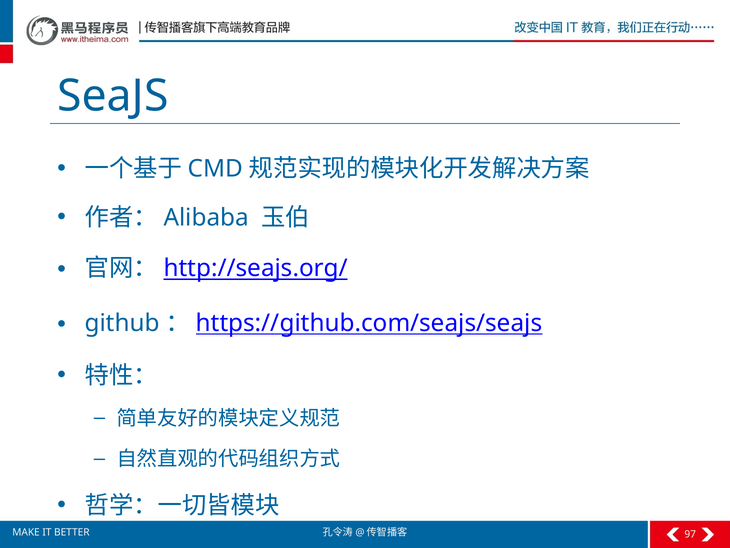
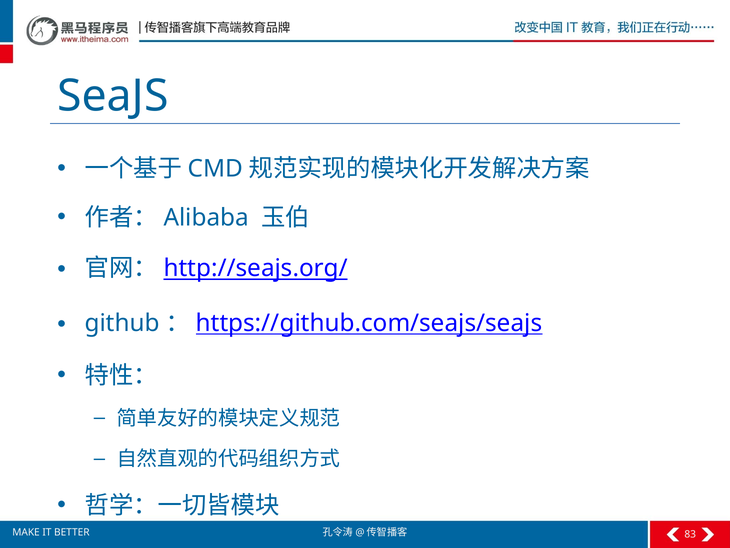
97: 97 -> 83 (690, 534)
